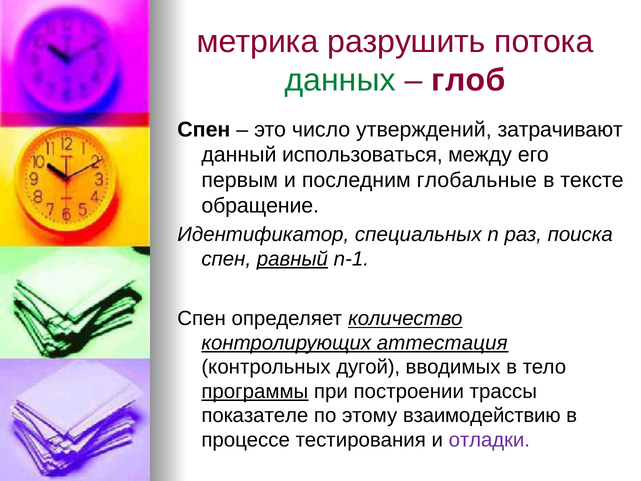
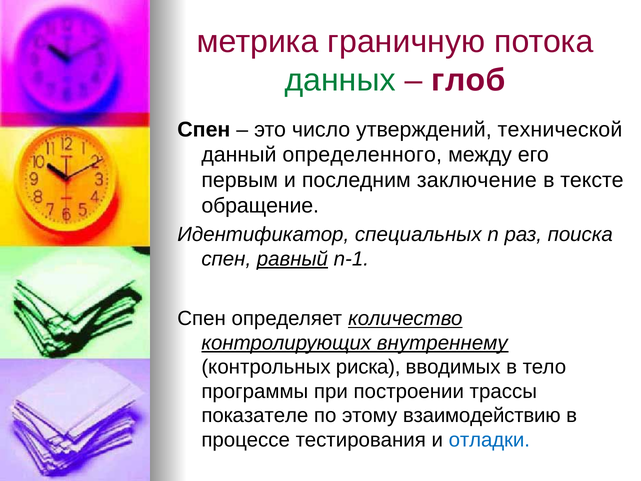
разрушить: разрушить -> граничную (406, 42)
затрачивают: затрачивают -> технической (560, 129)
использоваться: использоваться -> определенного (362, 155)
глобальные: глобальные -> заключение (477, 180)
аттестация: аттестация -> внутреннему (442, 343)
дугой: дугой -> риска (368, 367)
программы underline: present -> none (255, 391)
отладки colour: purple -> blue (489, 440)
